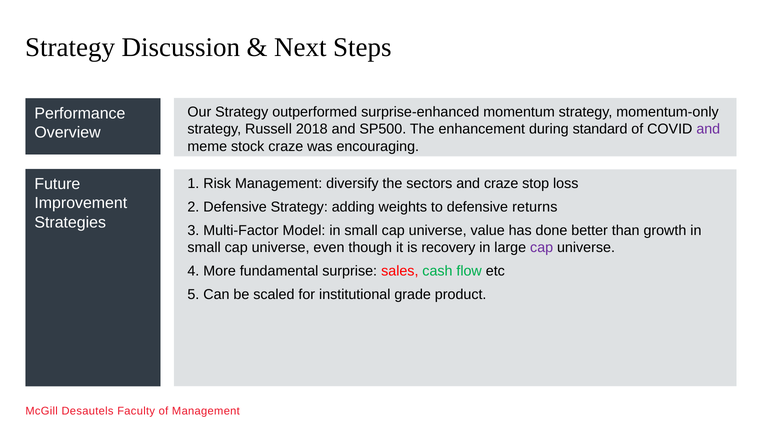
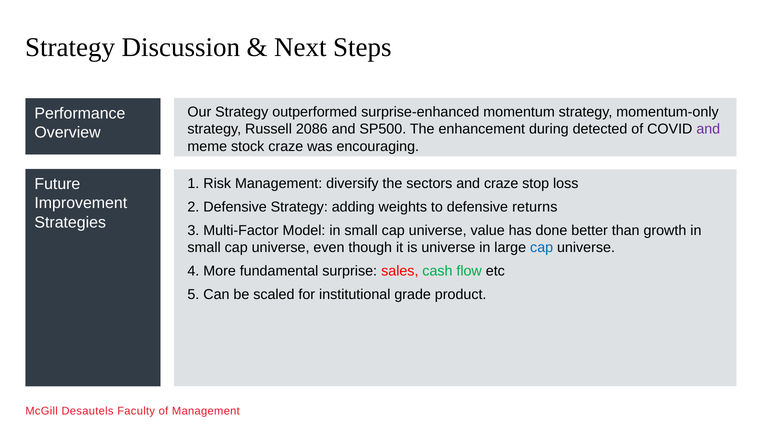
2018: 2018 -> 2086 (312, 129)
standard: standard -> detected (600, 129)
is recovery: recovery -> universe (448, 247)
cap colour: purple -> blue (542, 247)
